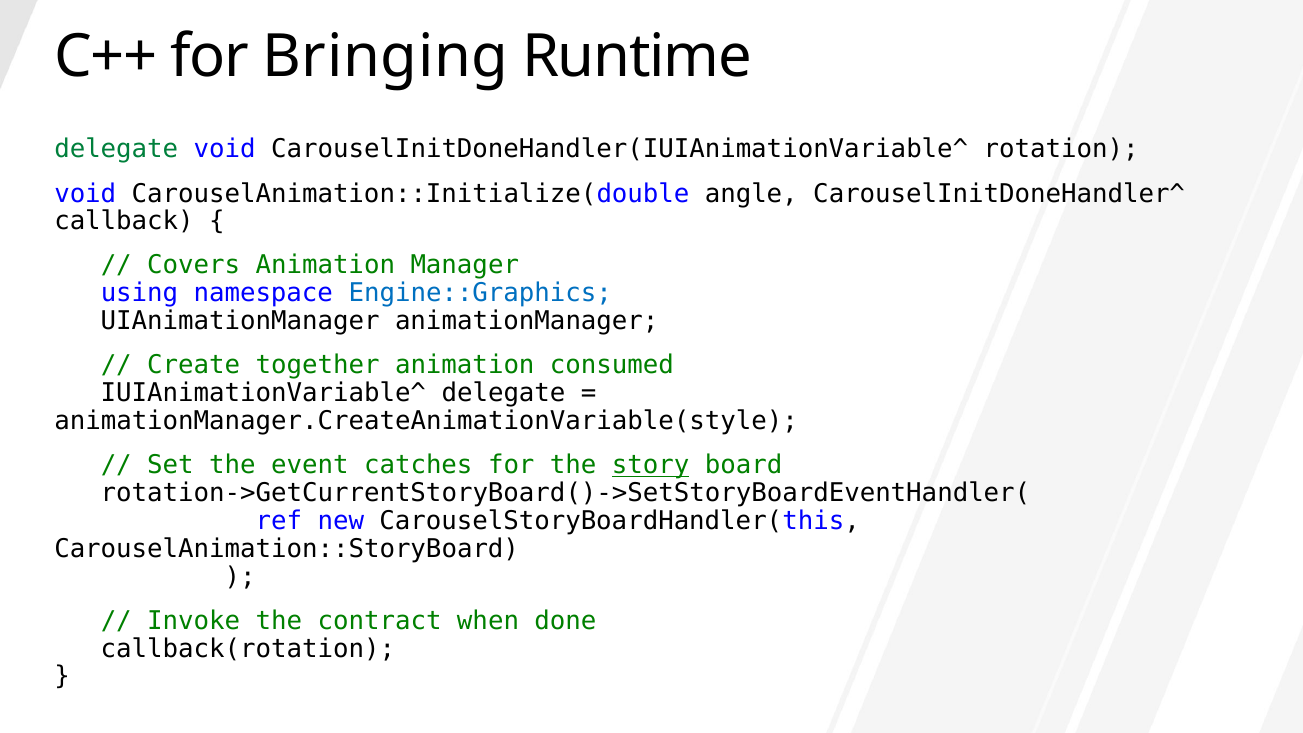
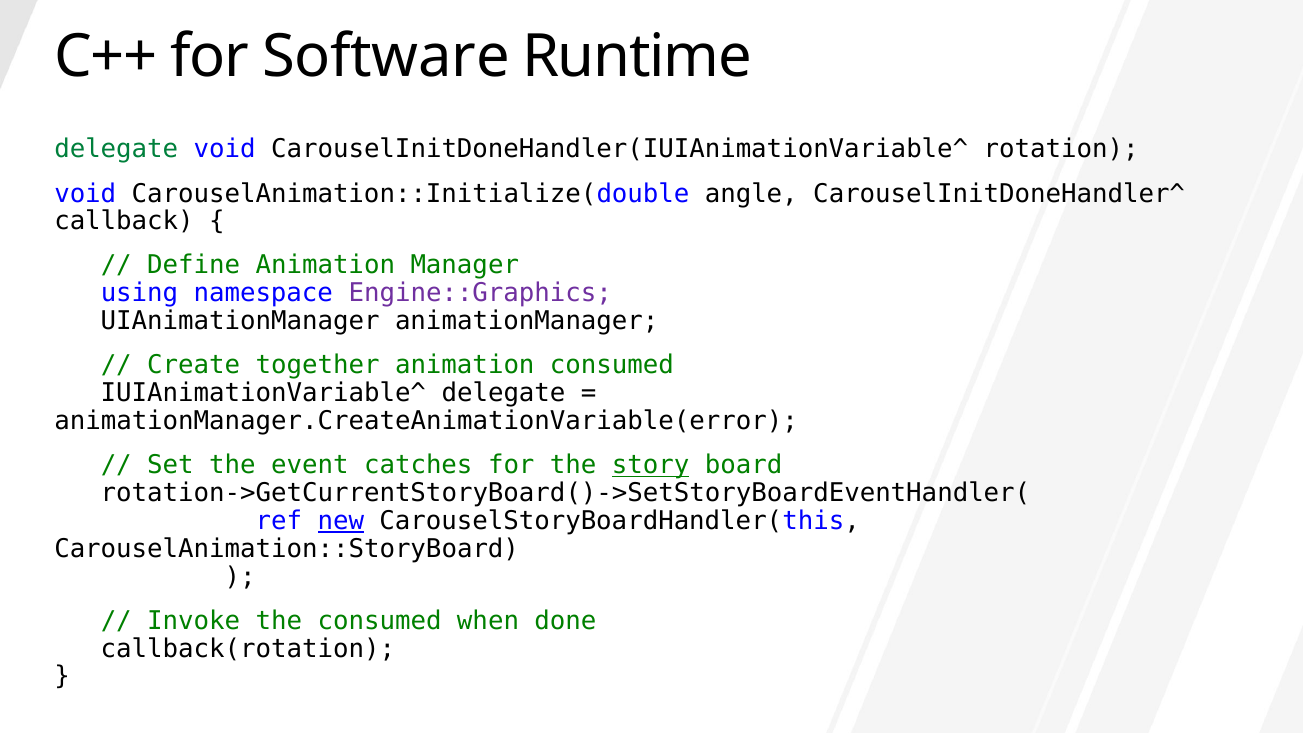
Bringing: Bringing -> Software (386, 56)
Covers: Covers -> Define (194, 266)
Engine::Graphics colour: blue -> purple (480, 293)
animationManager.CreateAnimationVariable(style: animationManager.CreateAnimationVariable(style -> animationManager.CreateAnimationVariable(error (426, 421)
new underline: none -> present (341, 521)
the contract: contract -> consumed (380, 621)
